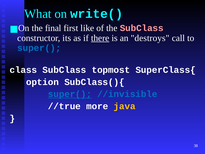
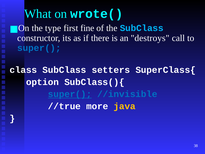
write(: write( -> wrote( (97, 14)
final: final -> type (53, 28)
like: like -> fine (87, 28)
SubClass colour: pink -> light blue (142, 28)
there underline: present -> none (100, 38)
topmost: topmost -> setters (111, 70)
